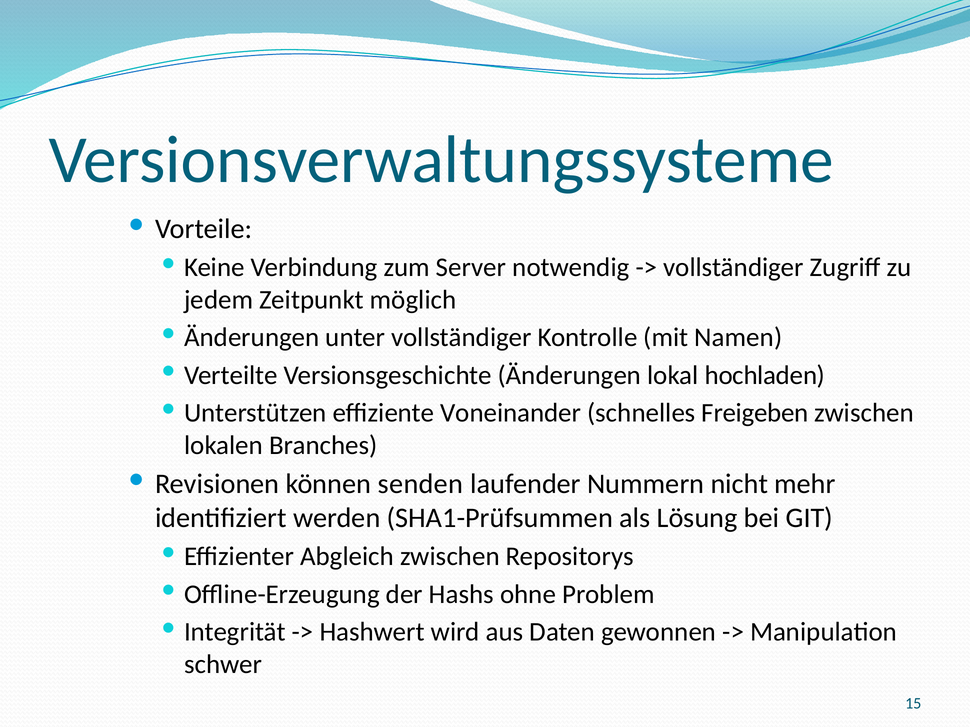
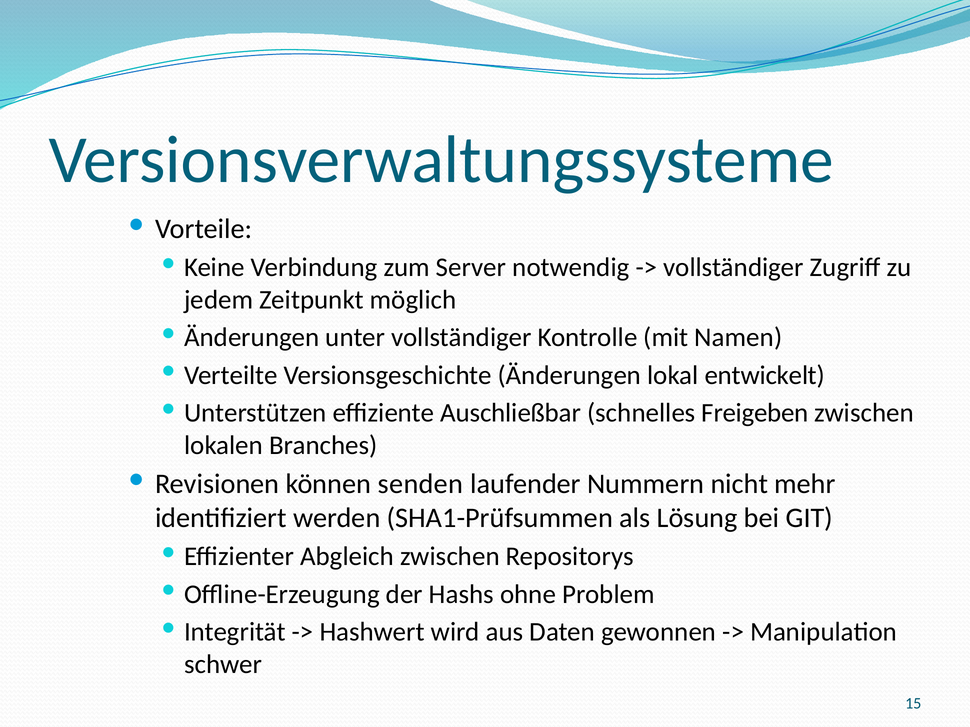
hochladen: hochladen -> entwickelt (765, 375)
Voneinander: Voneinander -> Auschließbar (511, 413)
